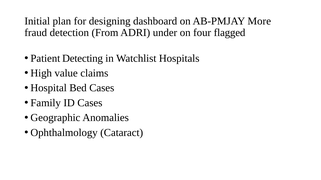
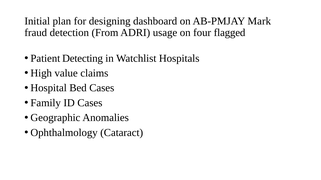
More: More -> Mark (259, 21)
under: under -> usage (165, 33)
